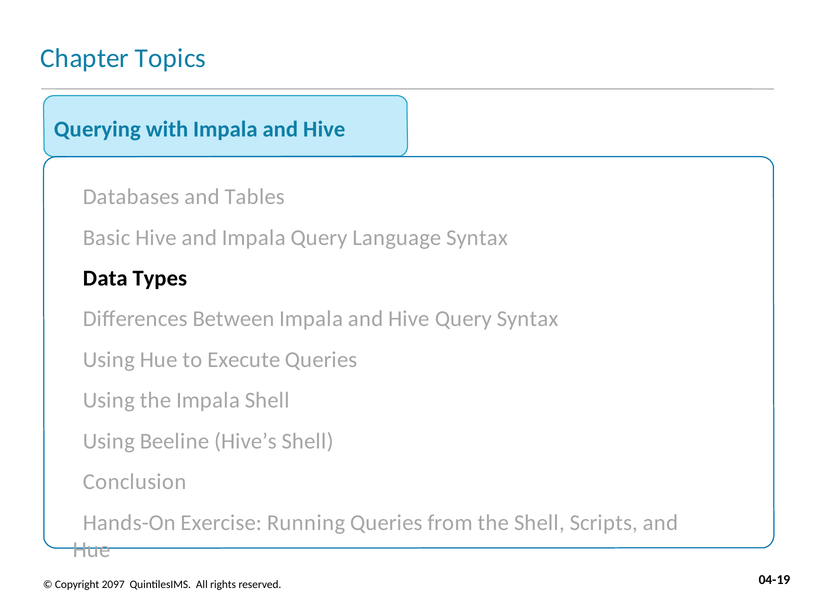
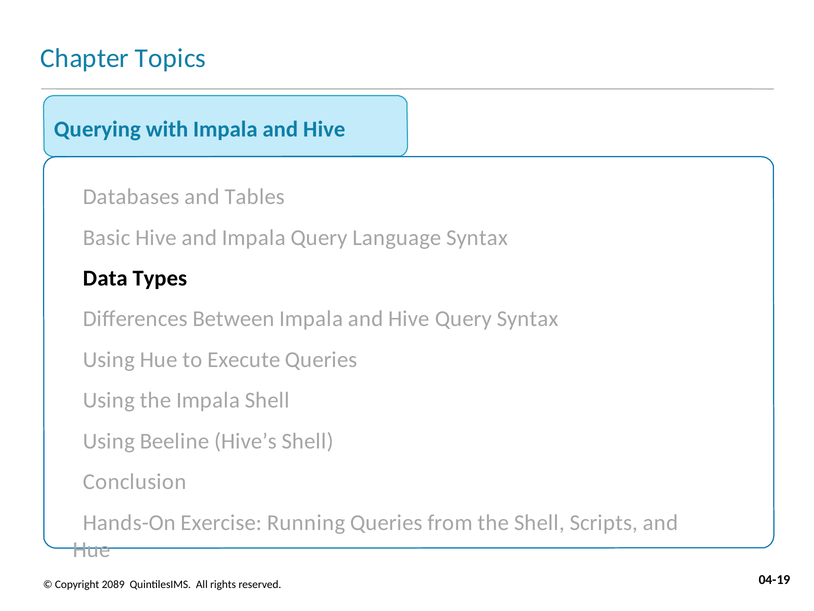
2097: 2097 -> 2089 (113, 584)
